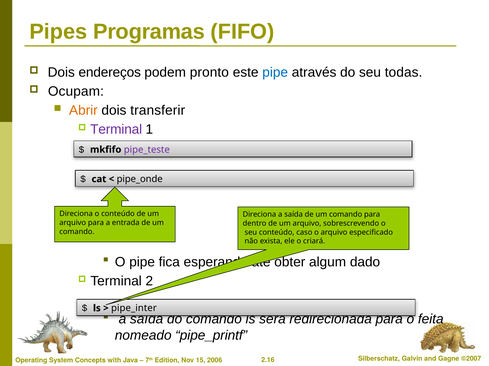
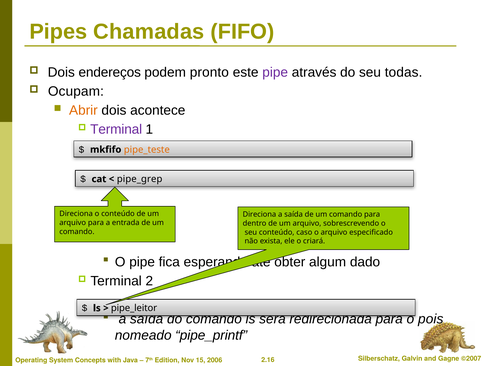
Programas: Programas -> Chamadas (149, 32)
pipe colour: blue -> purple (275, 73)
transferir: transferir -> acontece (158, 111)
pipe_teste colour: purple -> orange (147, 150)
pipe_onde: pipe_onde -> pipe_grep (140, 179)
pipe_inter: pipe_inter -> pipe_leitor (134, 309)
feita: feita -> pois (431, 320)
